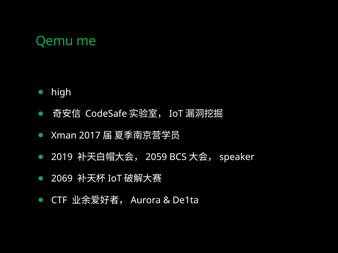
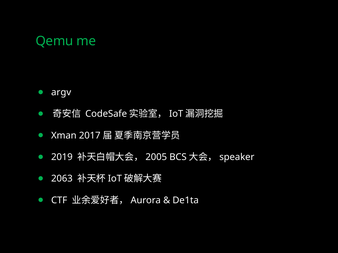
high: high -> argv (61, 92)
2059: 2059 -> 2005 (156, 157)
2069: 2069 -> 2063 (62, 179)
